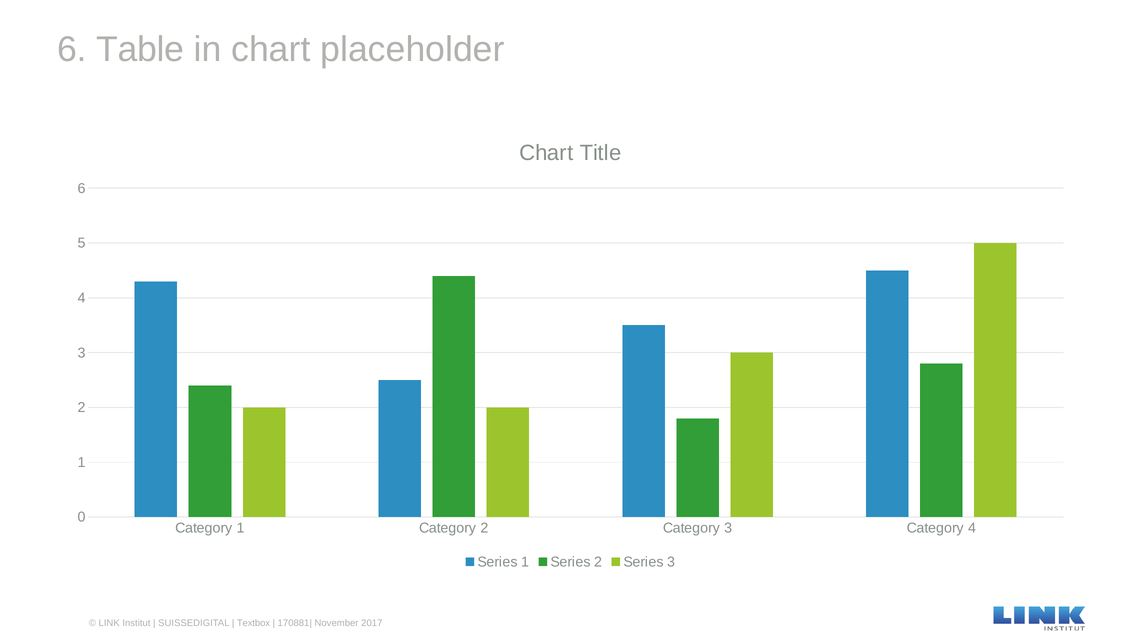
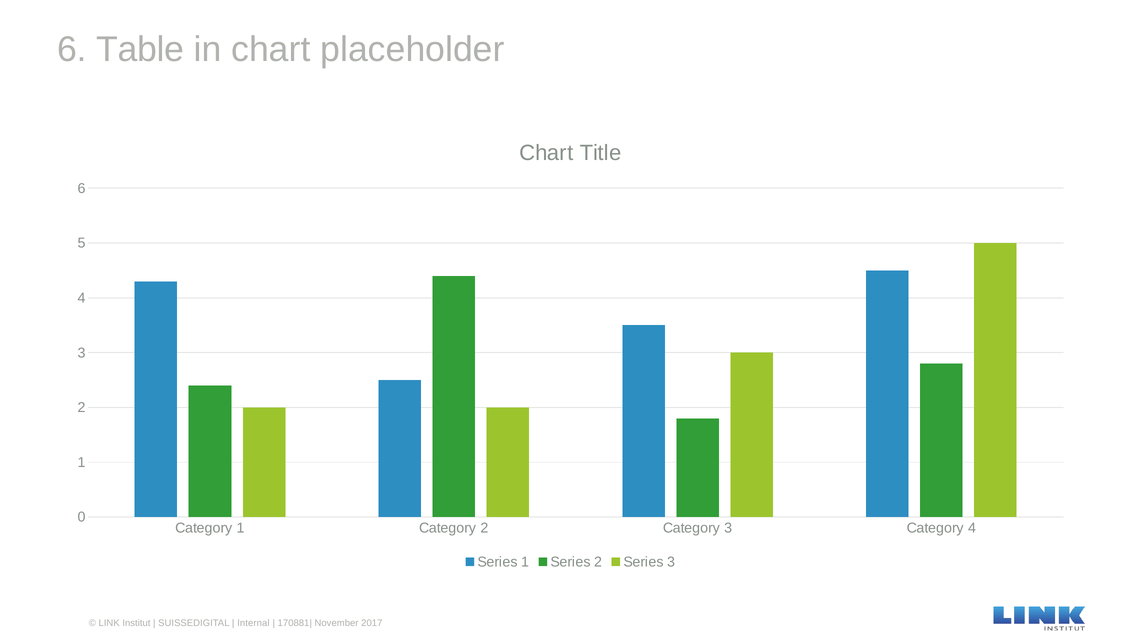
Textbox: Textbox -> Internal (253, 623)
